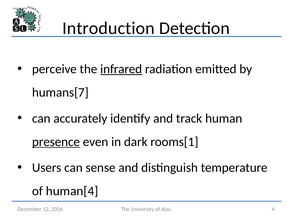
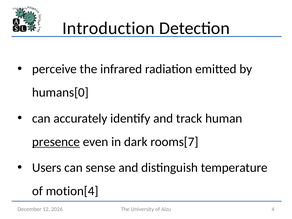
infrared underline: present -> none (121, 69)
humans[7: humans[7 -> humans[0 (60, 92)
rooms[1: rooms[1 -> rooms[7 (174, 142)
human[4: human[4 -> motion[4 (72, 191)
